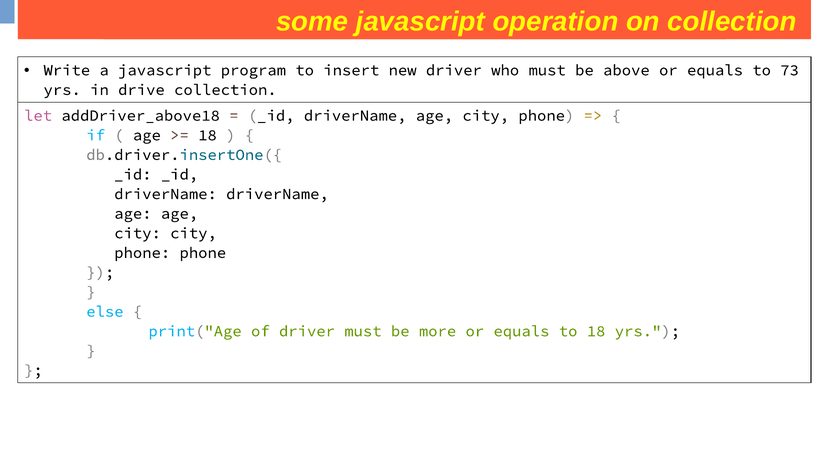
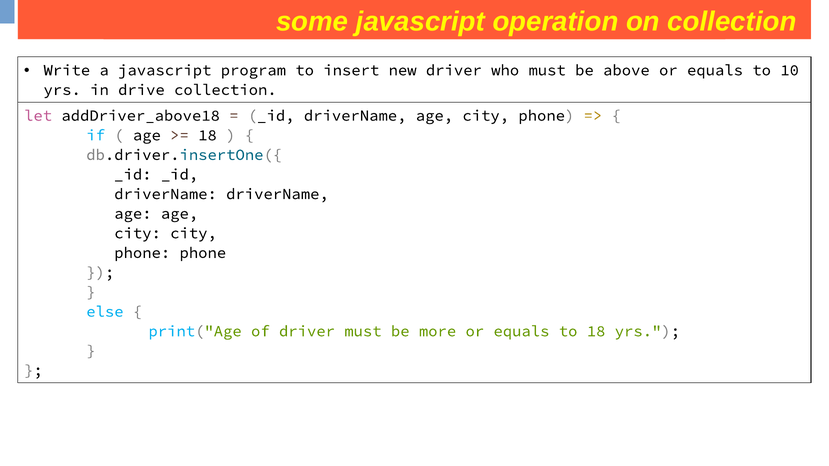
73: 73 -> 10 (790, 70)
